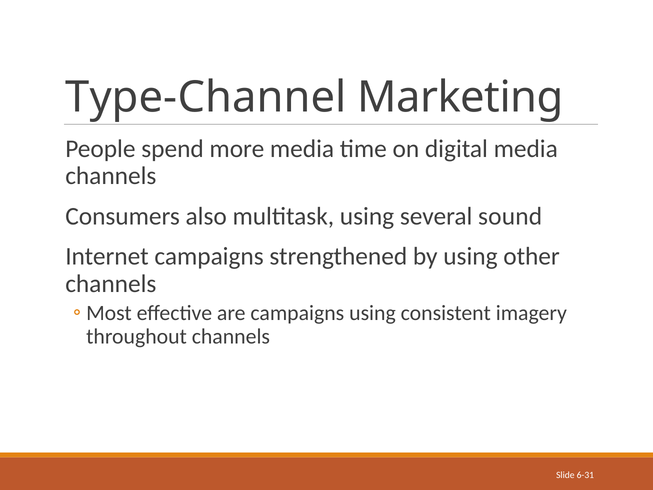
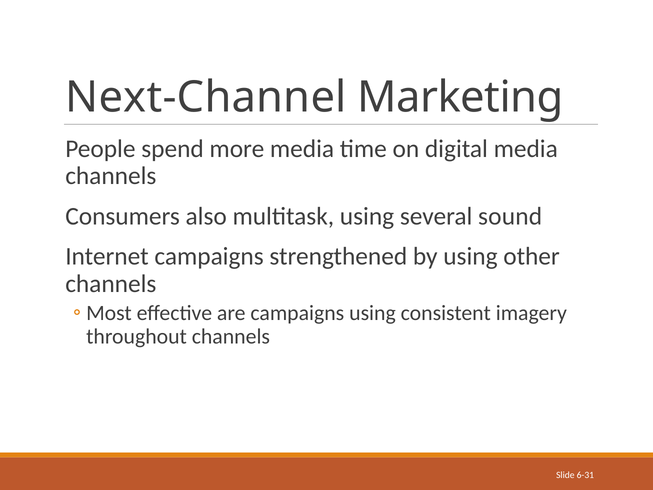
Type-Channel: Type-Channel -> Next-Channel (206, 98)
